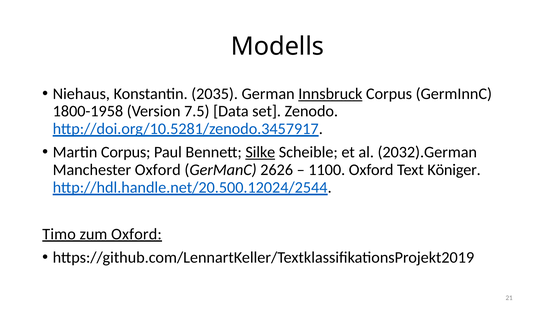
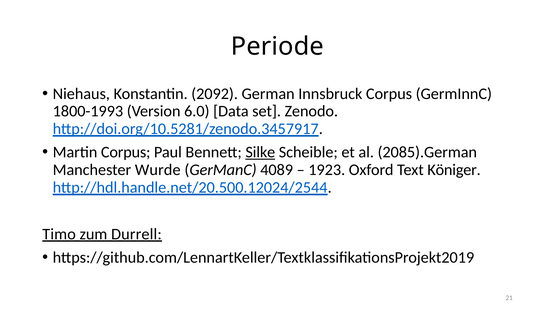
Modells: Modells -> Periode (277, 47)
2035: 2035 -> 2092 (215, 94)
Innsbruck underline: present -> none (330, 94)
1800-1958: 1800-1958 -> 1800-1993 (88, 111)
7.5: 7.5 -> 6.0 (197, 111)
2032).German: 2032).German -> 2085).German (427, 152)
Manchester Oxford: Oxford -> Wurde (158, 170)
2626: 2626 -> 4089 (277, 170)
1100: 1100 -> 1923 (327, 170)
zum Oxford: Oxford -> Durrell (136, 234)
